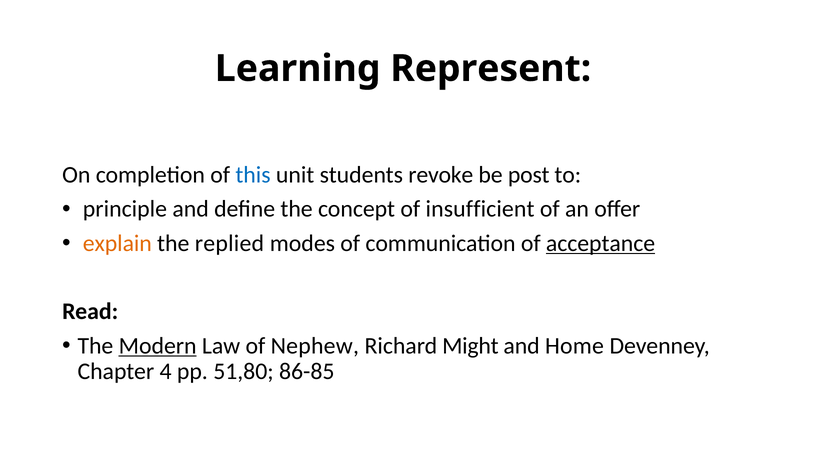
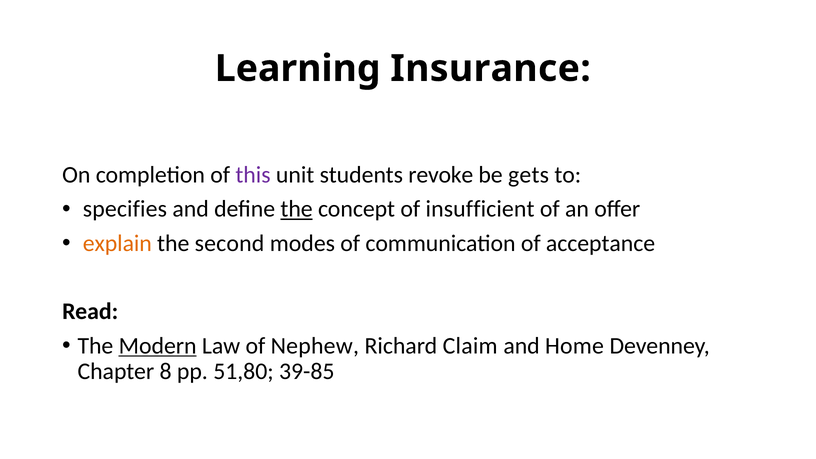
Represent: Represent -> Insurance (491, 69)
this colour: blue -> purple (253, 175)
post: post -> gets (529, 175)
principle: principle -> specifies (125, 209)
the underline: none -> present (297, 209)
replied: replied -> second (230, 243)
acceptance underline: present -> none (601, 243)
Might: Might -> Claim (470, 346)
4: 4 -> 8 (166, 371)
86-85: 86-85 -> 39-85 (307, 371)
